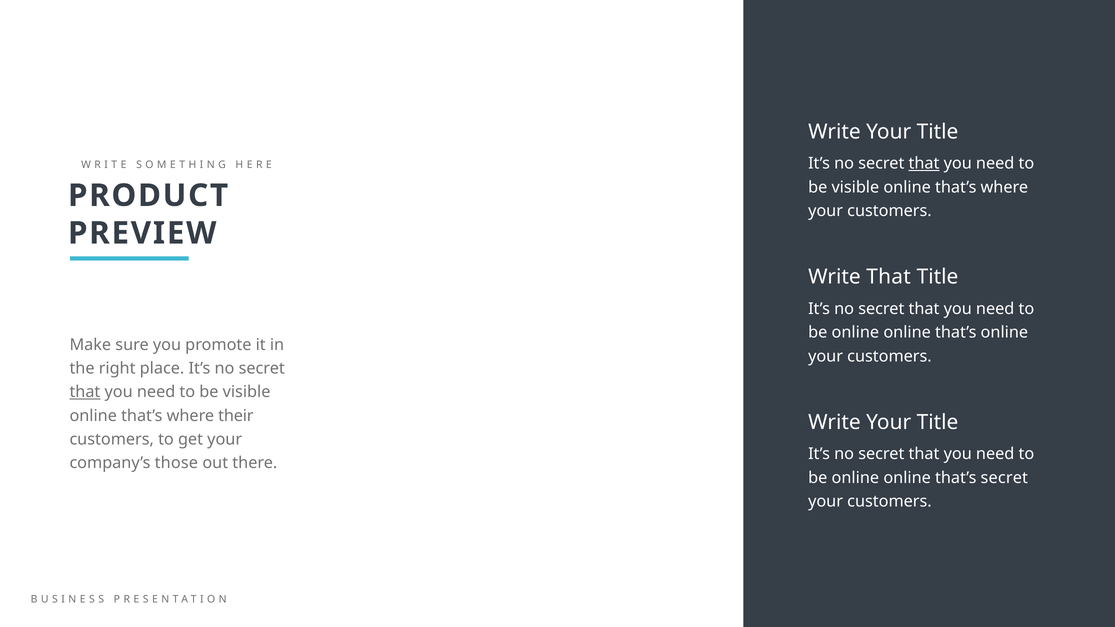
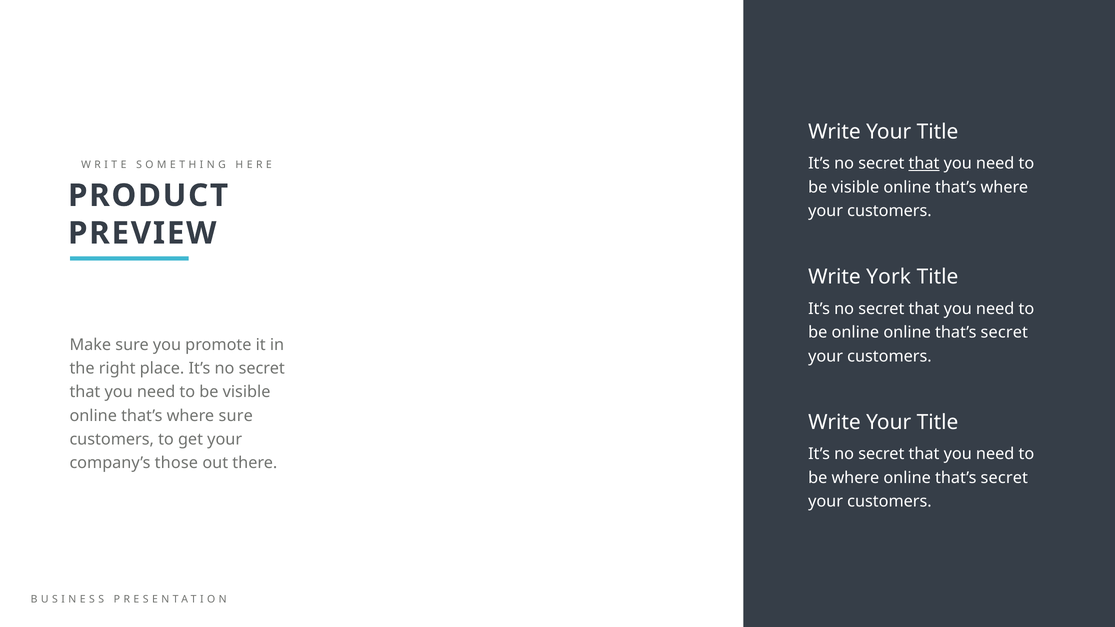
Write That: That -> York (889, 277)
online: online -> secret (1004, 333)
that underline: present -> none (85, 392)
where their: their -> sure (236, 416)
online: online -> where (855, 478)
